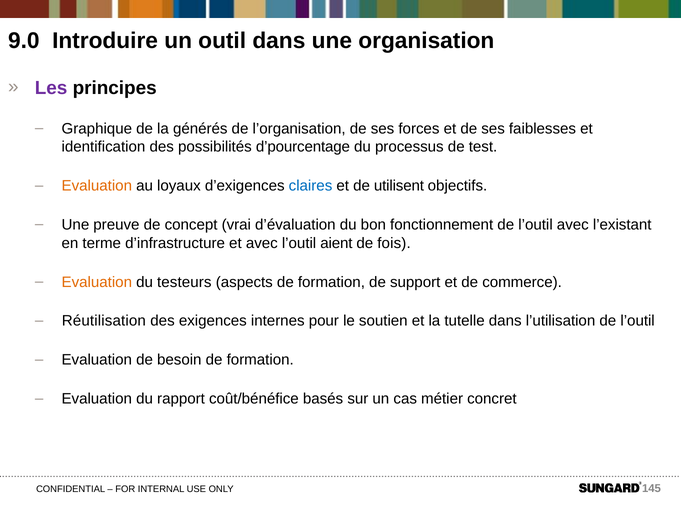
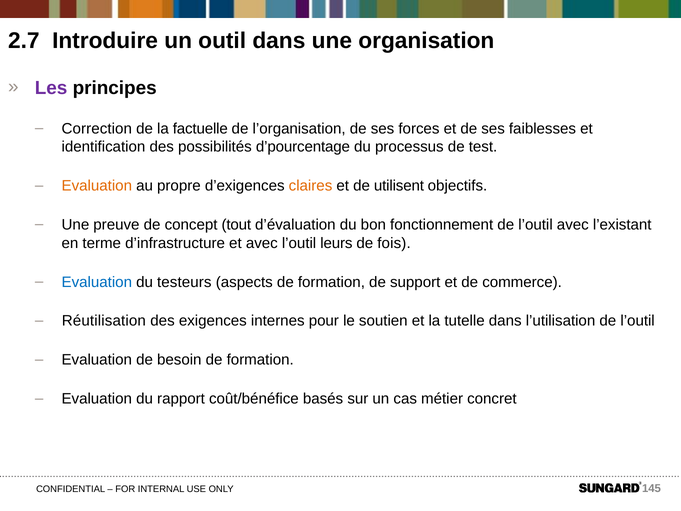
9.0: 9.0 -> 2.7 (24, 41)
Graphique: Graphique -> Correction (97, 129)
générés: générés -> factuelle (200, 129)
loyaux: loyaux -> propre (179, 186)
claires colour: blue -> orange (311, 186)
vrai: vrai -> tout (236, 225)
aient: aient -> leurs (336, 243)
Evaluation colour: orange -> blue (97, 282)
